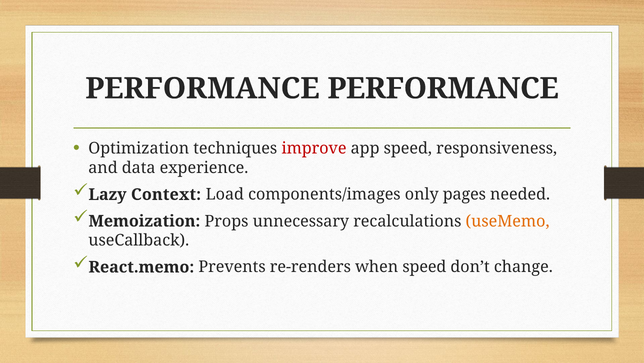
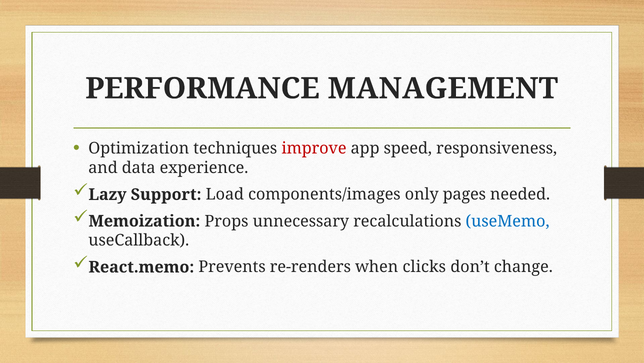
PERFORMANCE PERFORMANCE: PERFORMANCE -> MANAGEMENT (443, 88)
Context: Context -> Support (166, 194)
useMemo colour: orange -> blue (508, 221)
when speed: speed -> clicks (424, 267)
